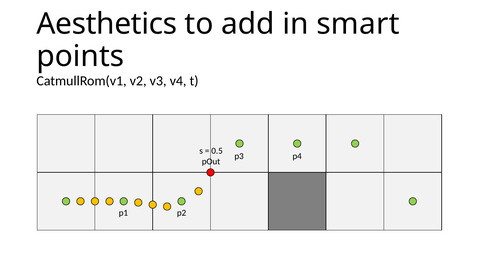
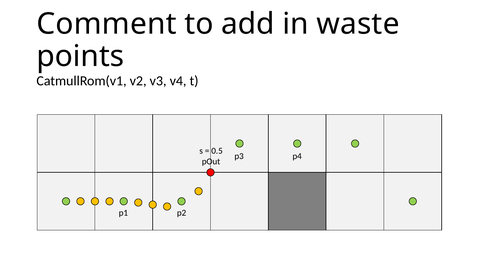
Aesthetics: Aesthetics -> Comment (107, 24)
smart: smart -> waste (358, 24)
